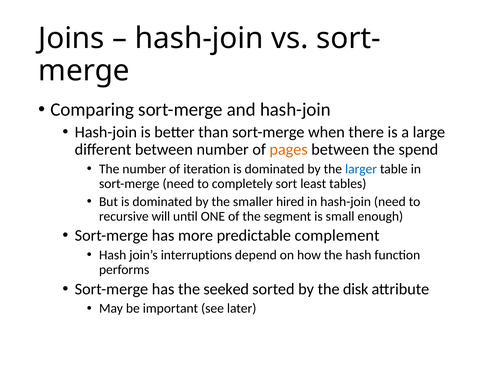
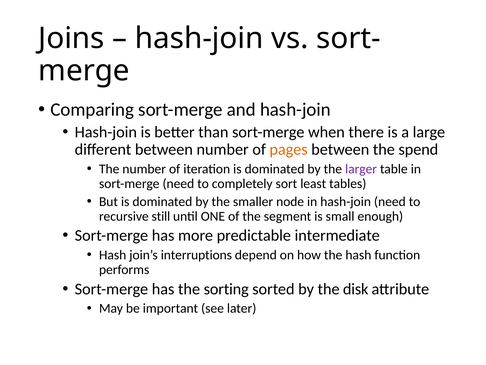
larger colour: blue -> purple (361, 169)
hired: hired -> node (290, 201)
will: will -> still (161, 216)
complement: complement -> intermediate (337, 235)
seeked: seeked -> sorting (226, 289)
